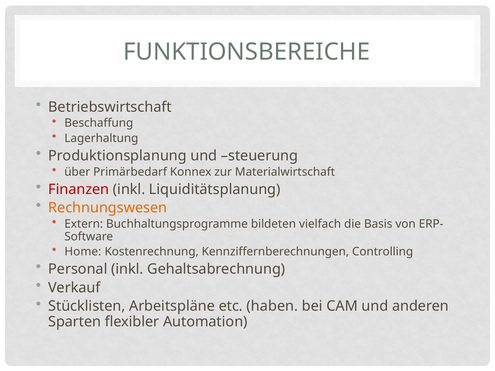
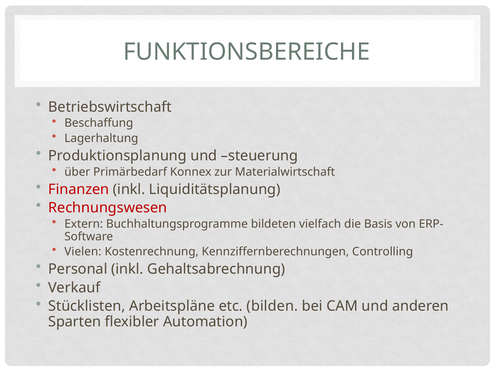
Rechnungswesen colour: orange -> red (108, 208)
Home: Home -> Vielen (83, 252)
haben: haben -> bilden (272, 306)
